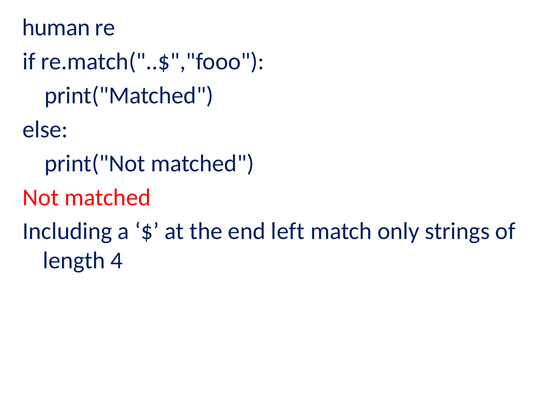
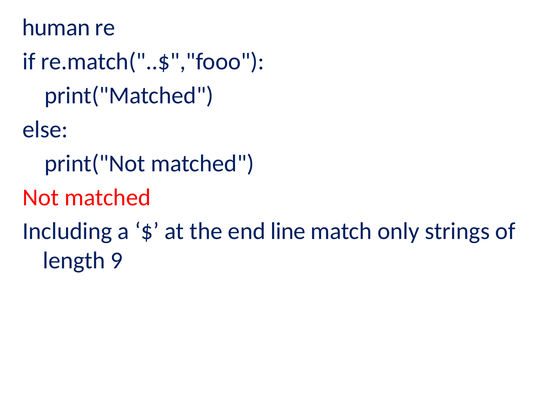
left: left -> line (288, 231)
4: 4 -> 9 (117, 260)
